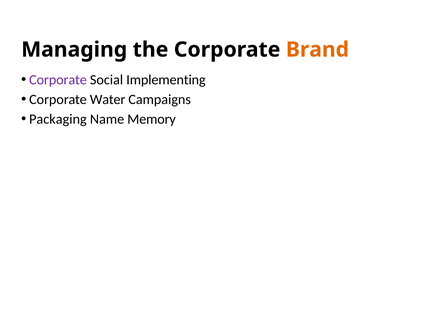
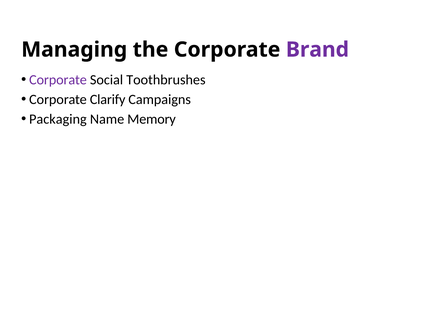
Brand colour: orange -> purple (317, 50)
Implementing: Implementing -> Toothbrushes (166, 80)
Water: Water -> Clarify (108, 99)
